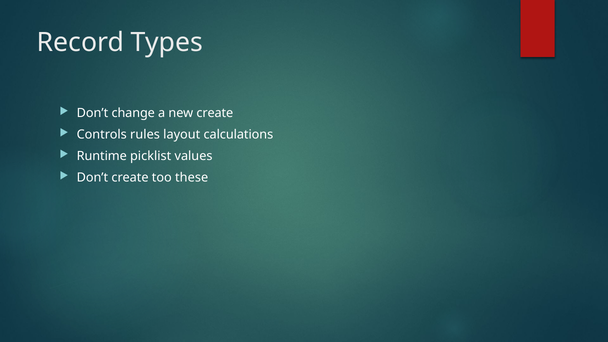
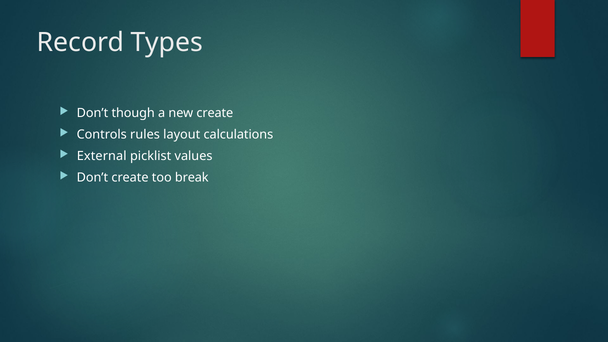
change: change -> though (133, 113)
Runtime: Runtime -> External (102, 156)
these: these -> break (192, 178)
